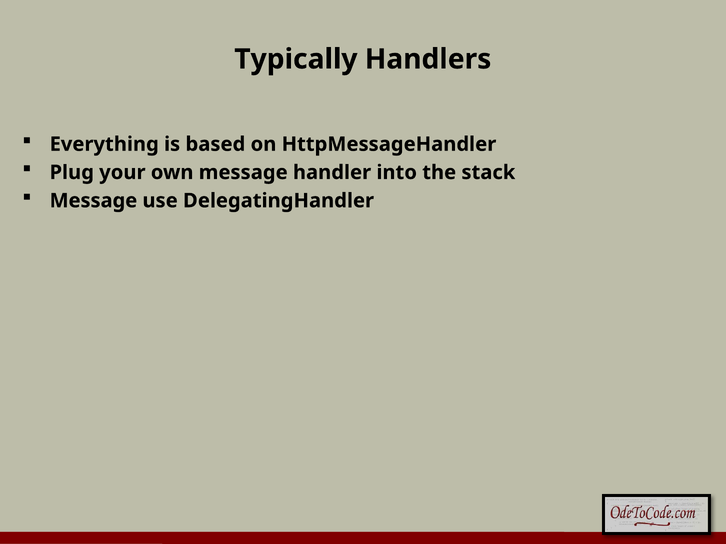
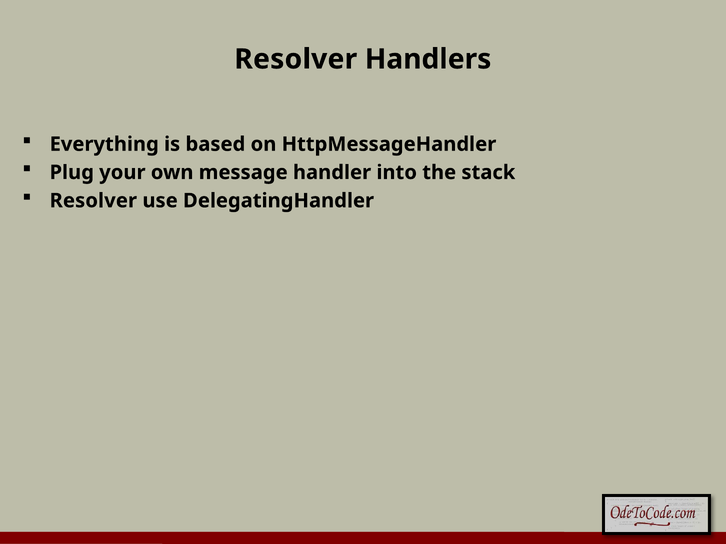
Typically: Typically -> Resolver (296, 59)
Message: Message -> Resolver (93, 201)
